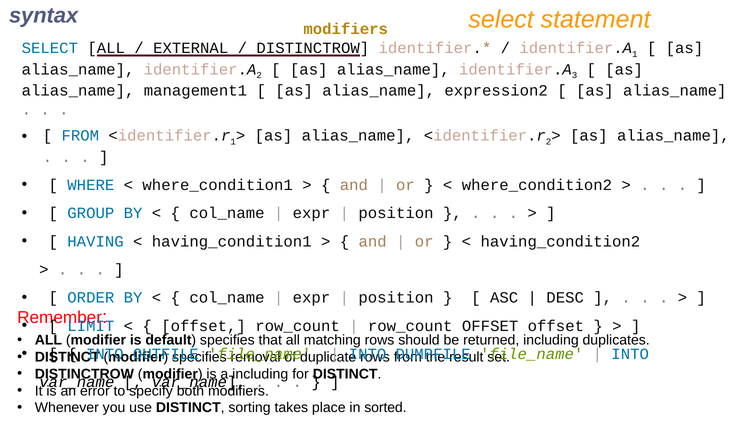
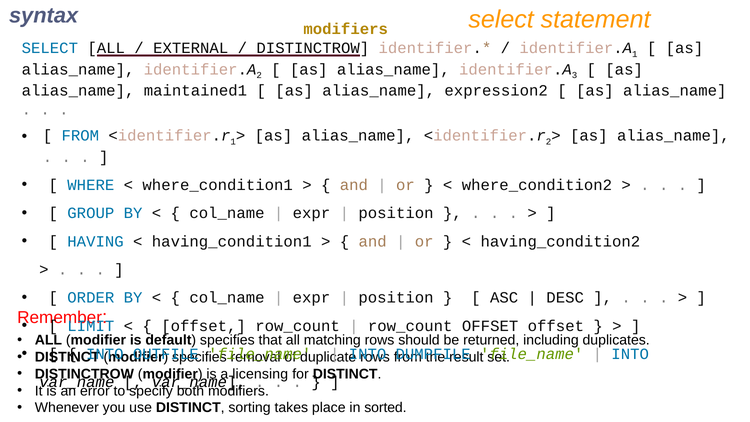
management1: management1 -> maintained1 (195, 91)
including: including -> licensing (260, 374)
